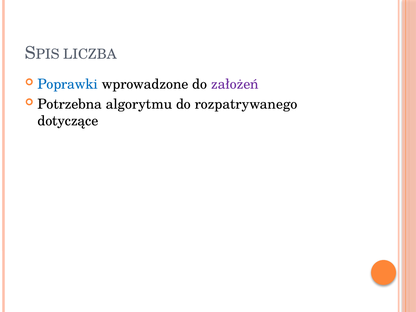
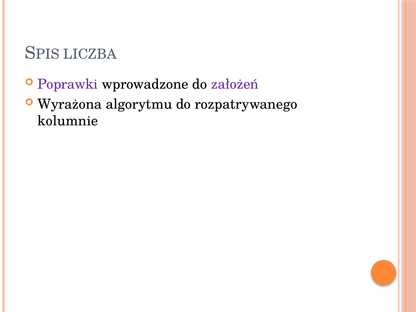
Poprawki colour: blue -> purple (68, 84)
Potrzebna: Potrzebna -> Wyrażona (70, 104)
dotyczące: dotyczące -> kolumnie (68, 121)
